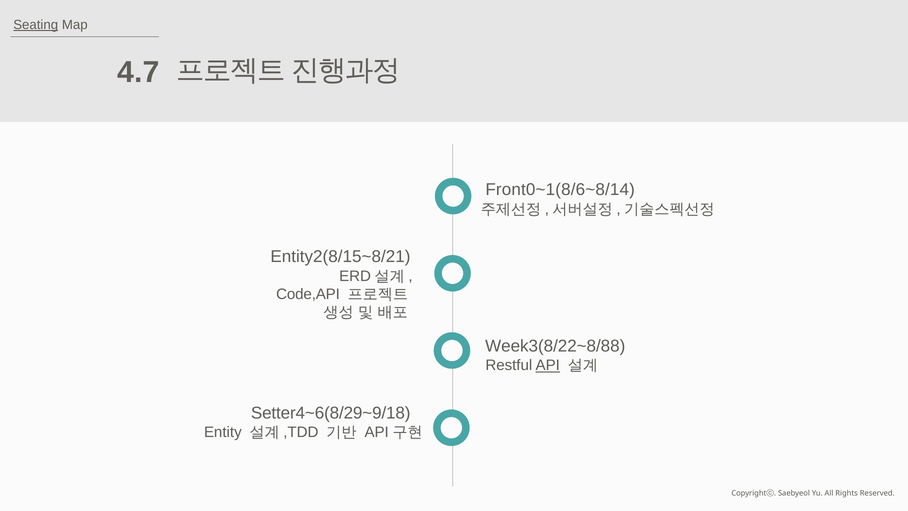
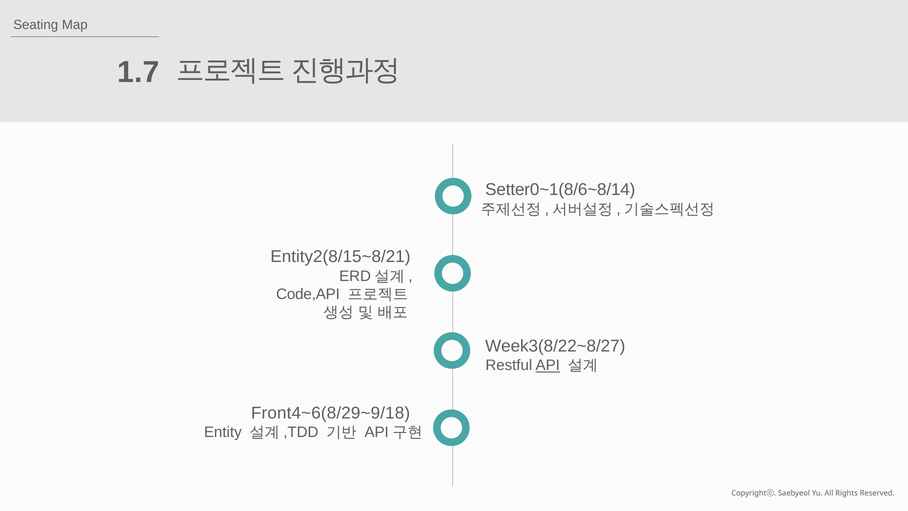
Seating underline: present -> none (36, 25)
4.7: 4.7 -> 1.7 (138, 72)
Front0~1(8/6~8/14: Front0~1(8/6~8/14 -> Setter0~1(8/6~8/14 (560, 190)
Week3(8/22~8/88: Week3(8/22~8/88 -> Week3(8/22~8/27 (555, 346)
Setter4~6(8/29~9/18: Setter4~6(8/29~9/18 -> Front4~6(8/29~9/18 (331, 413)
